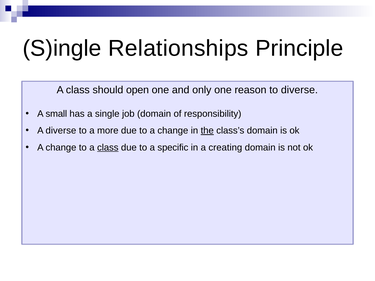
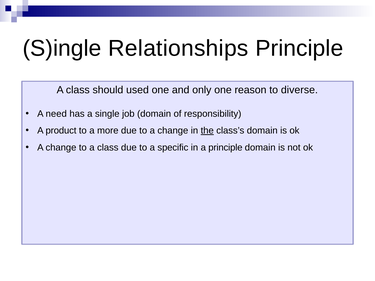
open: open -> used (137, 90)
small: small -> need (56, 114)
A diverse: diverse -> product (61, 131)
class underline: present -> none (108, 148)
a creating: creating -> principle (225, 148)
